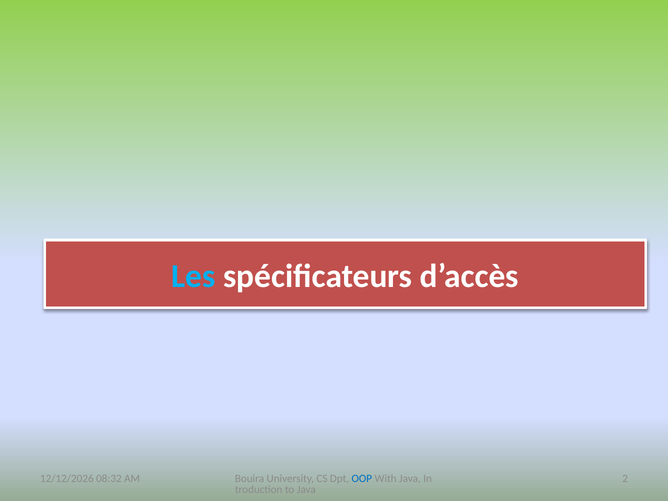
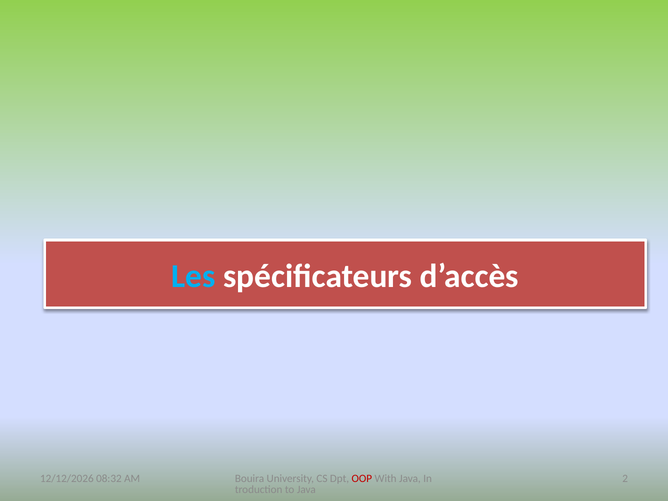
OOP colour: blue -> red (362, 478)
